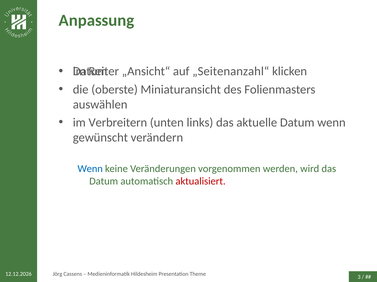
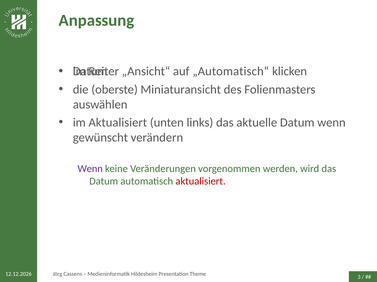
„Seitenanzahl“: „Seitenanzahl“ -> „Automatisch“ (231, 72)
im Verbreitern: Verbreitern -> Aktualisiert (118, 123)
Wenn colour: blue -> purple (90, 169)
